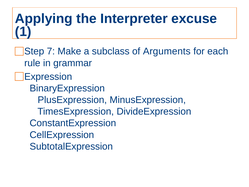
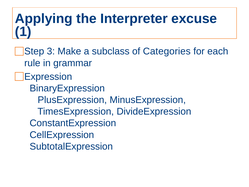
7: 7 -> 3 (51, 51)
Arguments: Arguments -> Categories (167, 51)
